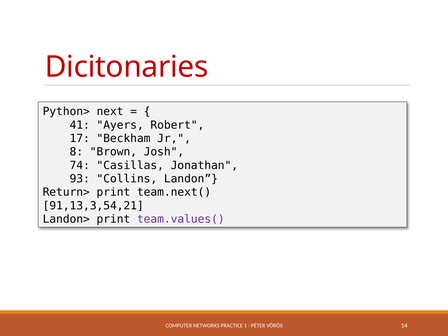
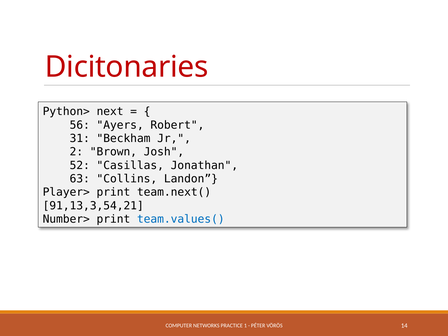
41: 41 -> 56 (80, 125)
17: 17 -> 31 (80, 138)
8: 8 -> 2 (76, 152)
74: 74 -> 52 (80, 165)
93: 93 -> 63 (80, 179)
Return>: Return> -> Player> (66, 192)
Landon>: Landon> -> Number> (66, 219)
team.values( colour: purple -> blue (181, 219)
